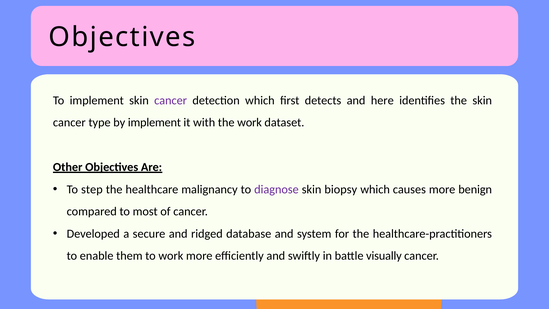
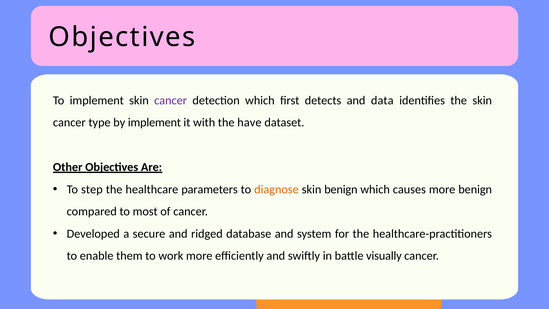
here: here -> data (382, 100)
the work: work -> have (249, 122)
malignancy: malignancy -> parameters (210, 189)
diagnose colour: purple -> orange (276, 189)
skin biopsy: biopsy -> benign (341, 189)
